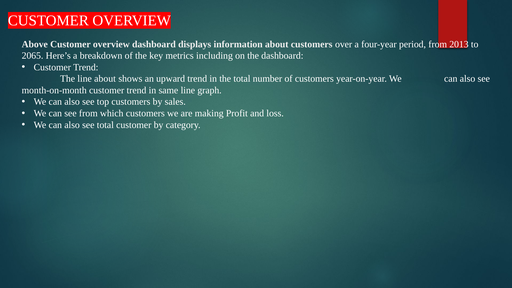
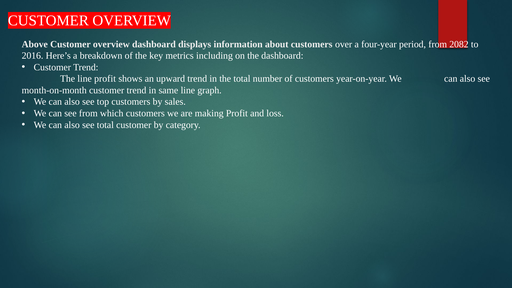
2013: 2013 -> 2082 (459, 44)
2065: 2065 -> 2016 (33, 56)
line about: about -> profit (105, 79)
